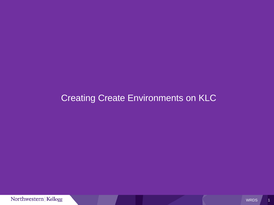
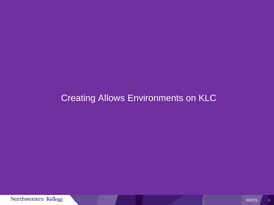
Create: Create -> Allows (111, 98)
